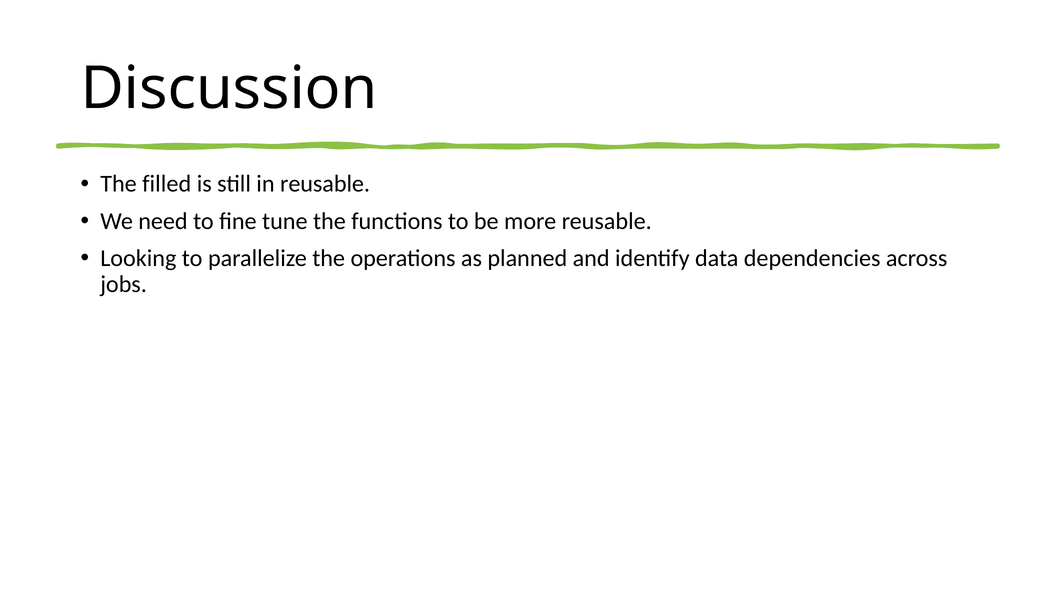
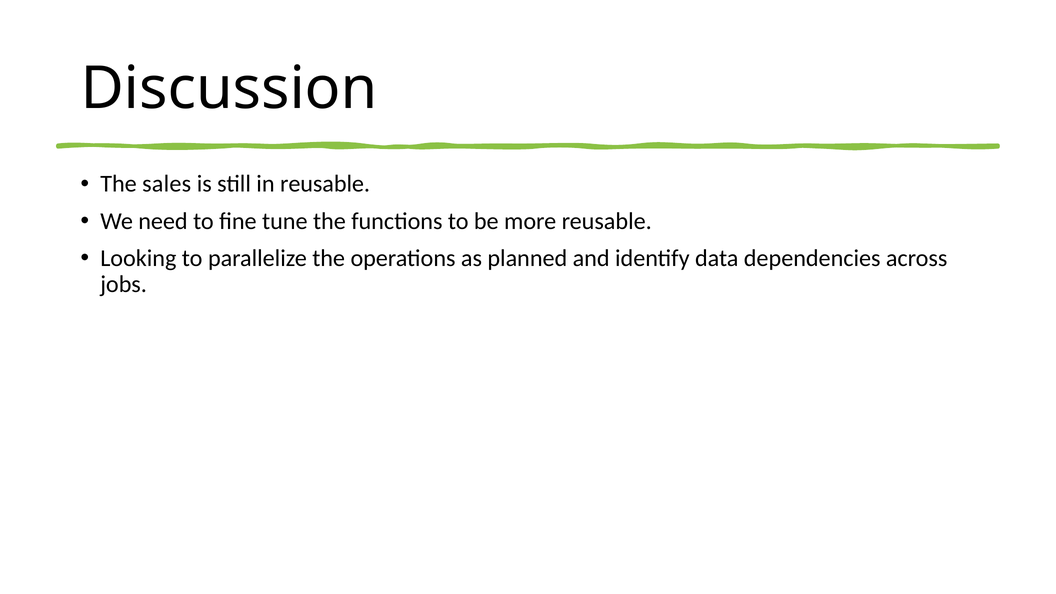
filled: filled -> sales (167, 184)
